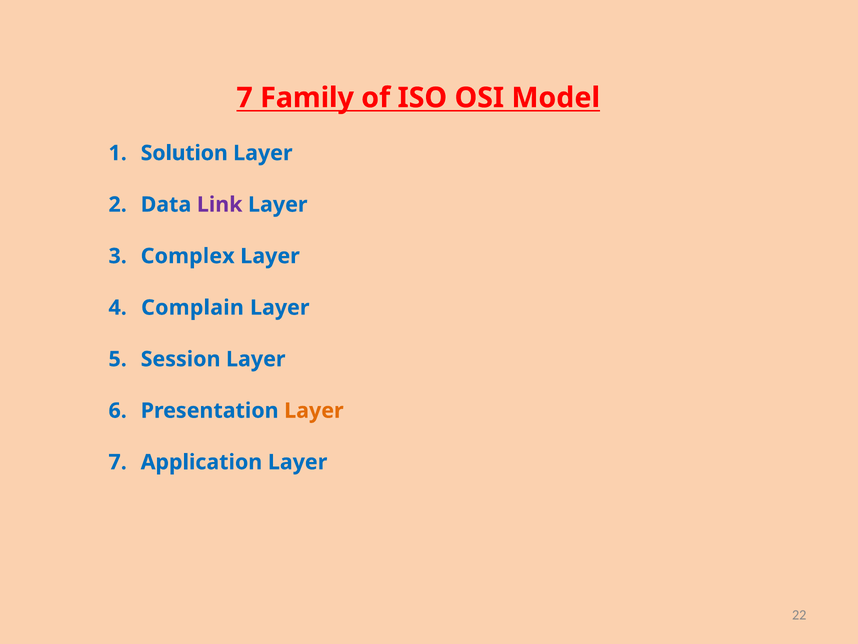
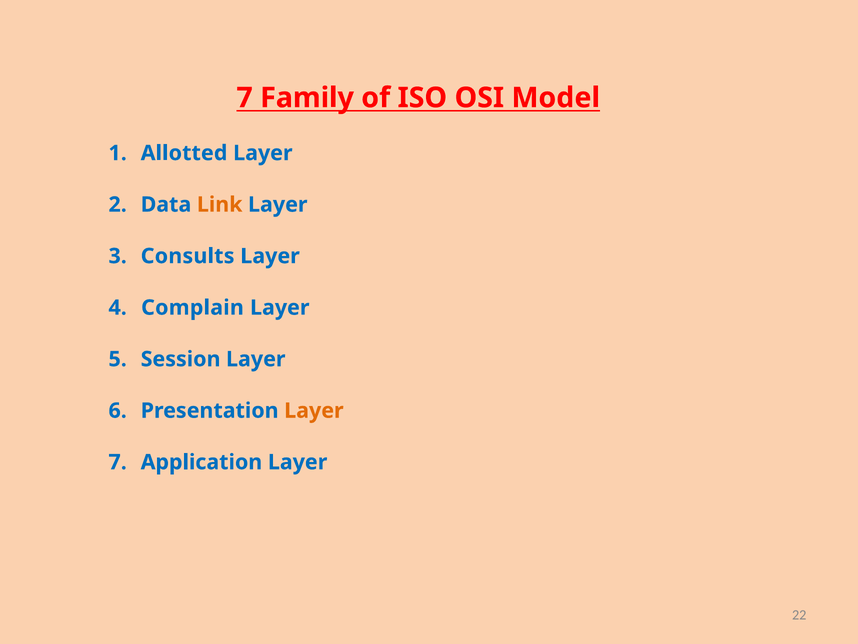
Solution: Solution -> Allotted (184, 153)
Link colour: purple -> orange (220, 204)
Complex: Complex -> Consults (188, 256)
